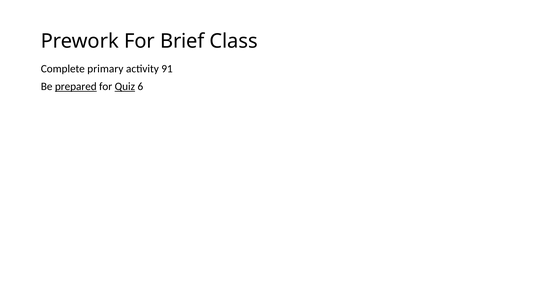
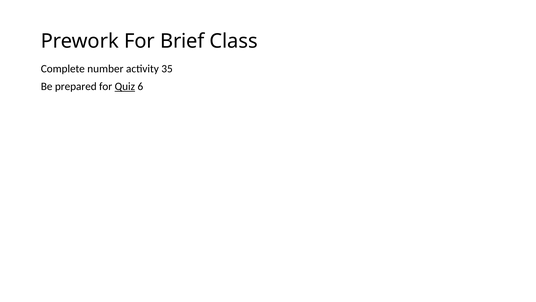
primary: primary -> number (105, 69)
91: 91 -> 35 (167, 69)
prepared underline: present -> none (76, 86)
